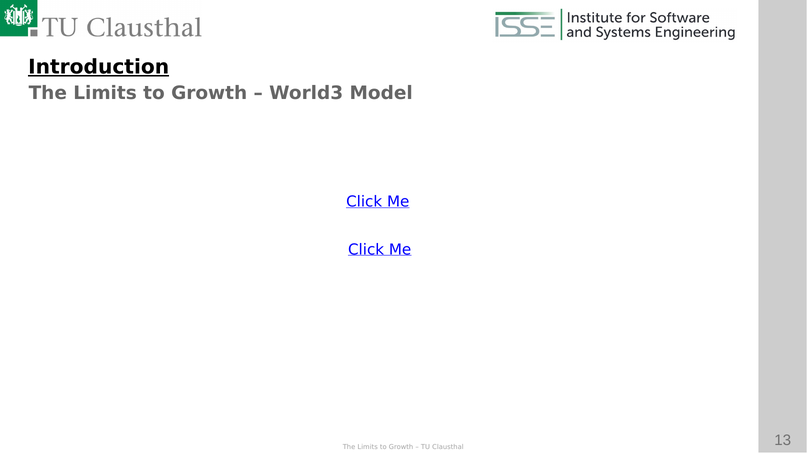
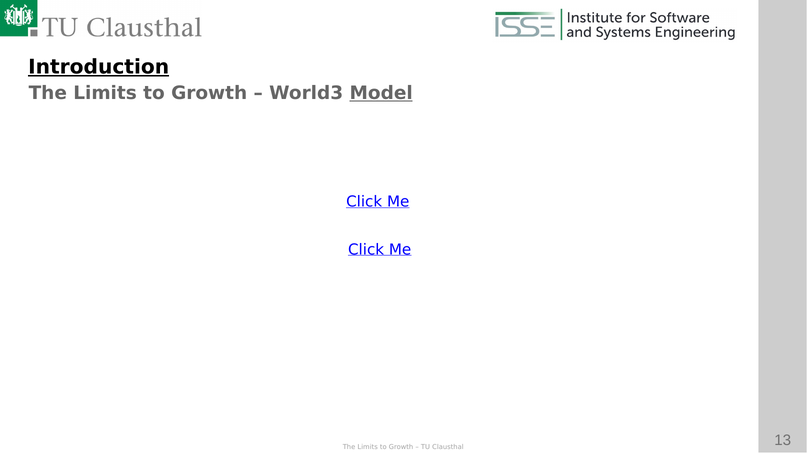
Model underline: none -> present (381, 93)
